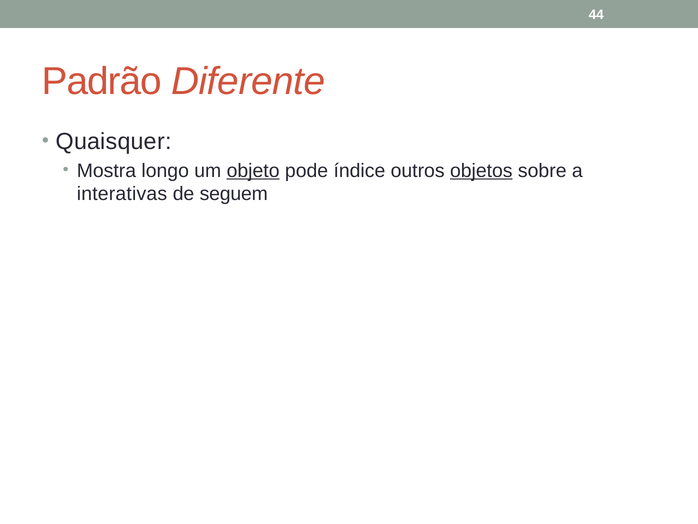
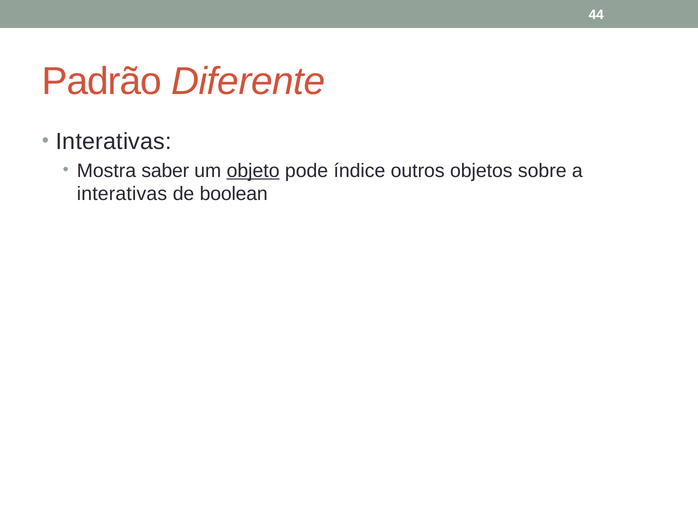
Quaisquer: Quaisquer -> Interativas (114, 141)
longo: longo -> saber (165, 170)
objetos underline: present -> none (481, 170)
seguem: seguem -> boolean (234, 194)
